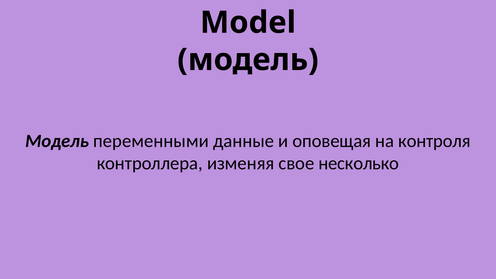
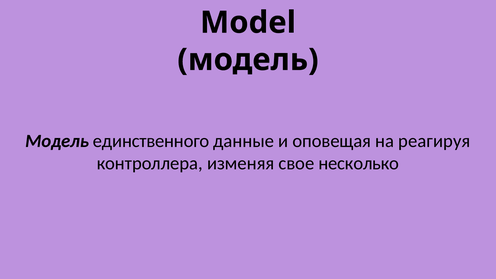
переменными: переменными -> единственного (151, 141)
контроля: контроля -> реагируя (434, 141)
